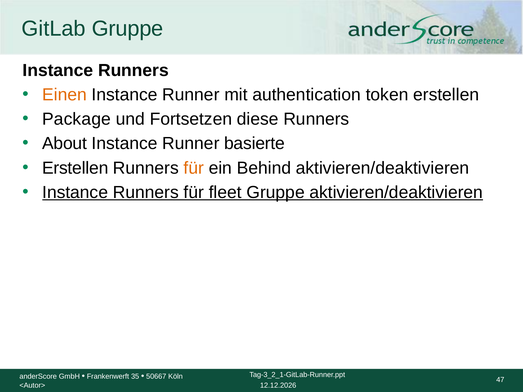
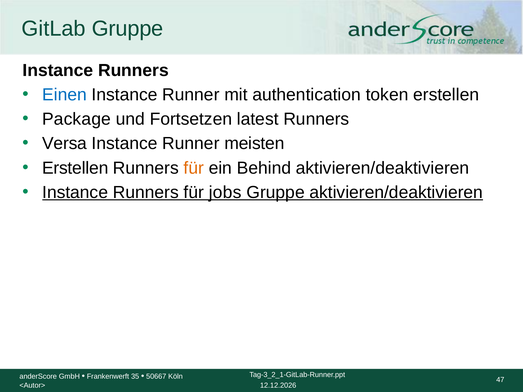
Einen colour: orange -> blue (65, 95)
diese: diese -> latest (258, 119)
About: About -> Versa (65, 144)
basierte: basierte -> meisten (254, 144)
fleet: fleet -> jobs (225, 192)
